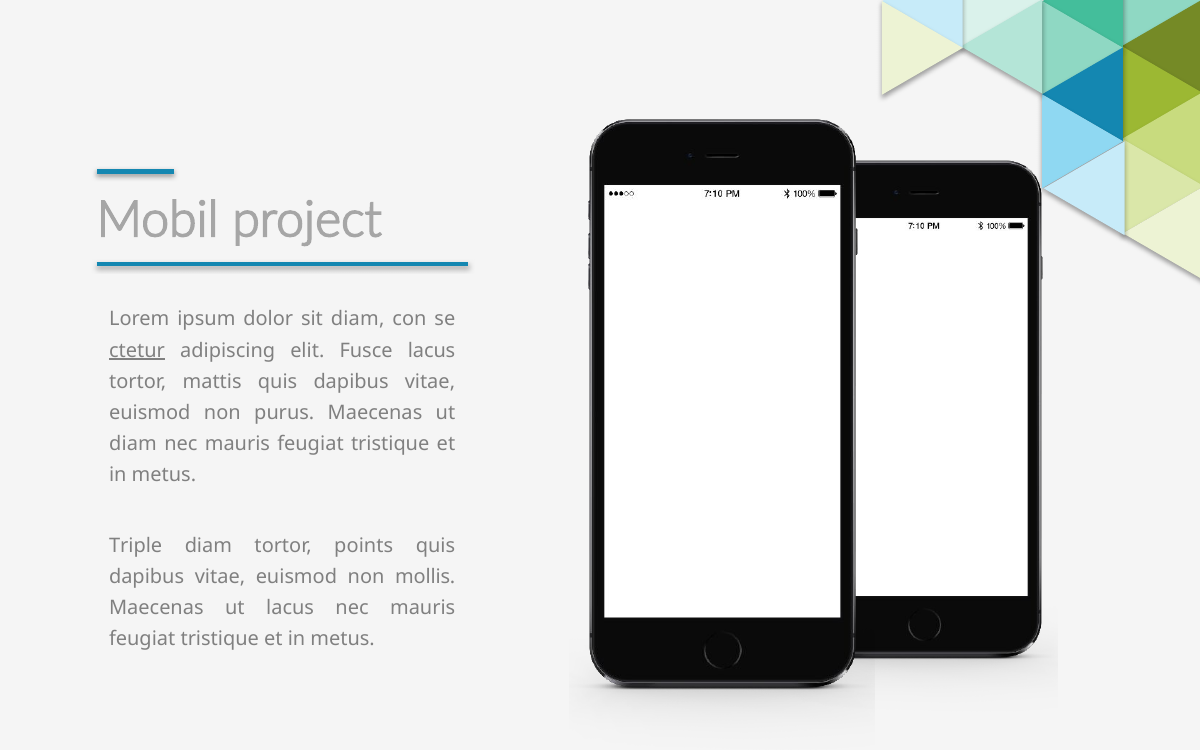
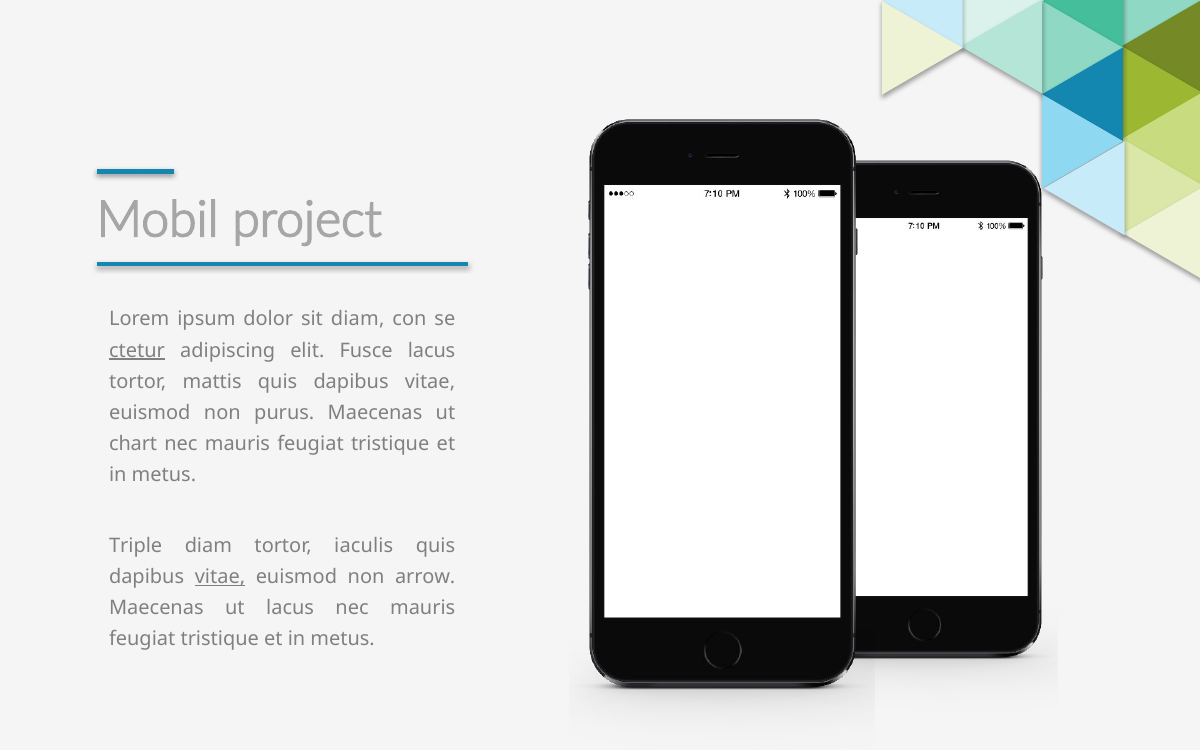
diam: diam -> chart (133, 444)
points: points -> iaculis (364, 546)
vitae underline: none -> present (220, 577)
mollis: mollis -> arrow (425, 577)
